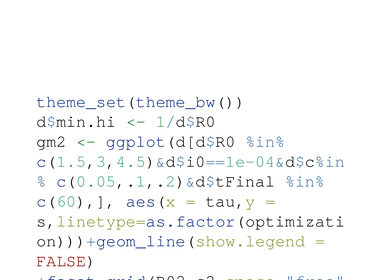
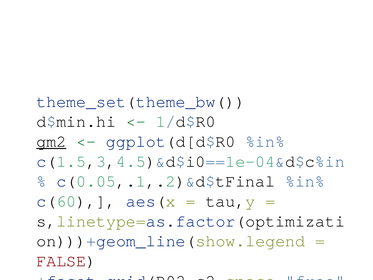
gm2 underline: none -> present (51, 141)
